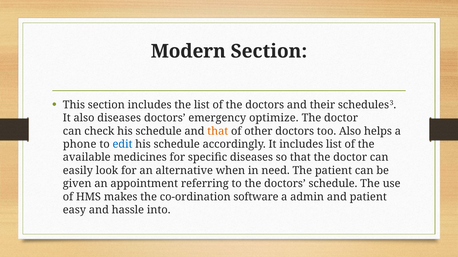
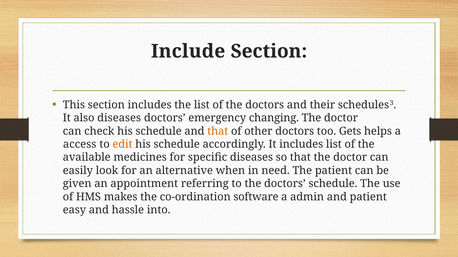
Modern: Modern -> Include (188, 51)
optimize: optimize -> changing (274, 118)
too Also: Also -> Gets (350, 131)
phone: phone -> access (80, 145)
edit colour: blue -> orange (123, 145)
